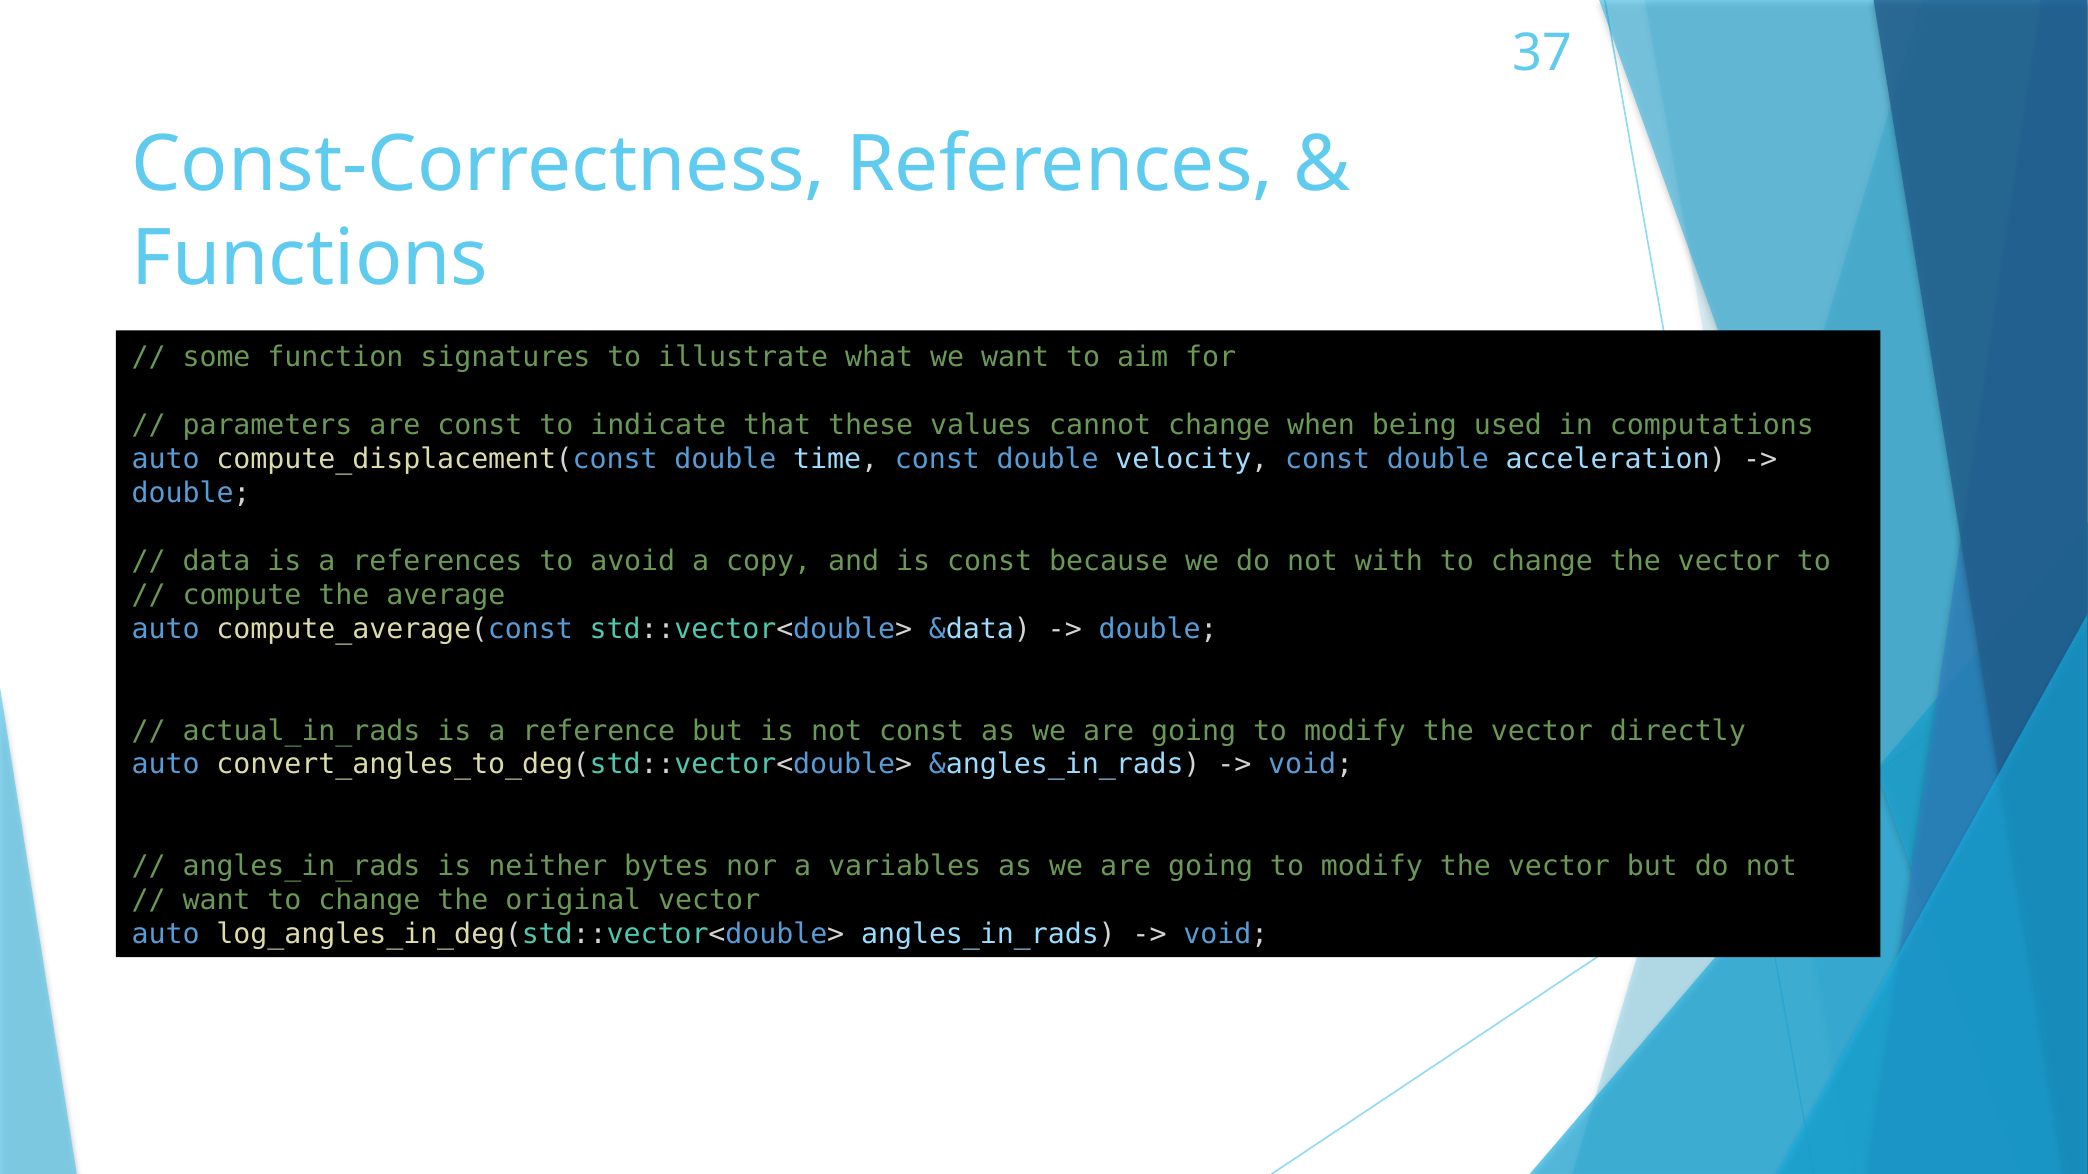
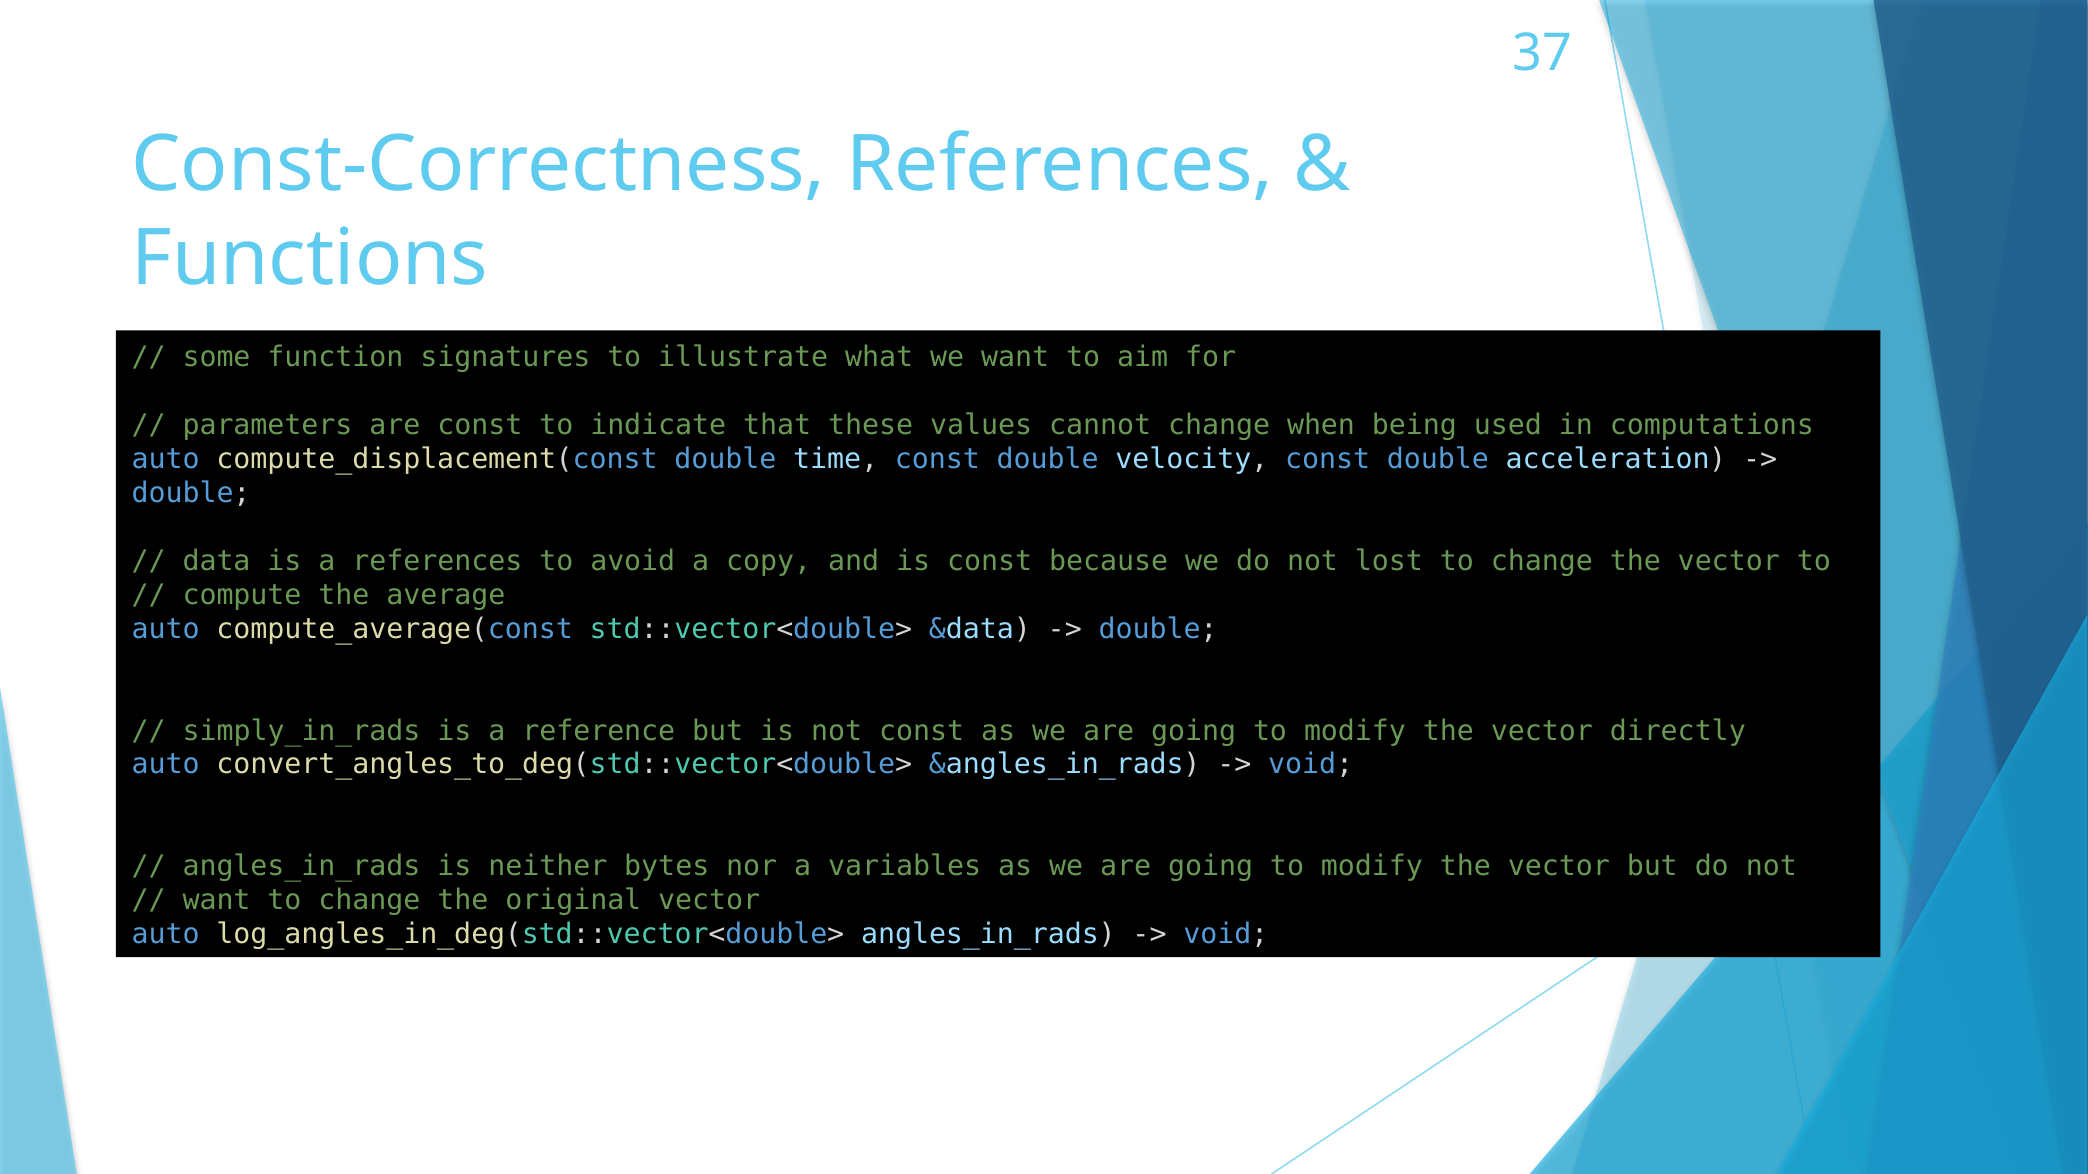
with: with -> lost (1389, 561)
actual_in_rads: actual_in_rads -> simply_in_rads (302, 731)
